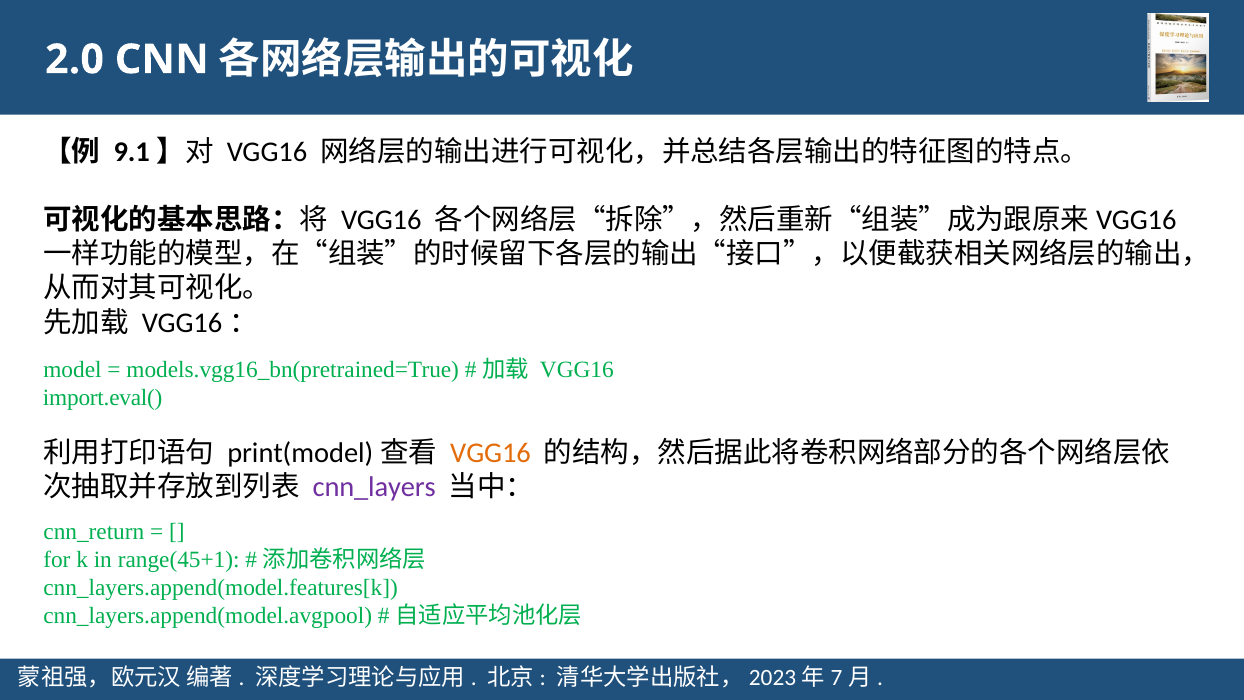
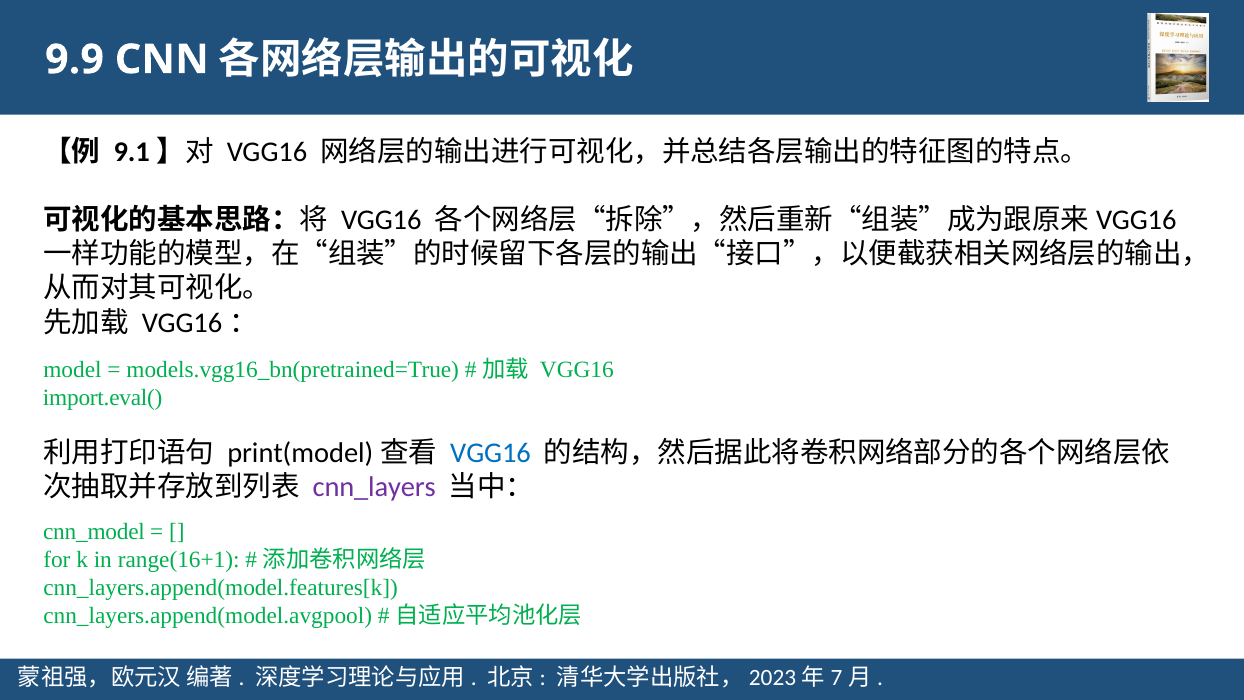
2.0: 2.0 -> 9.9 (75, 60)
VGG16 colour: orange -> blue (490, 453)
cnn_return: cnn_return -> cnn_model (94, 532)
range(45+1: range(45+1 -> range(16+1 (179, 560)
